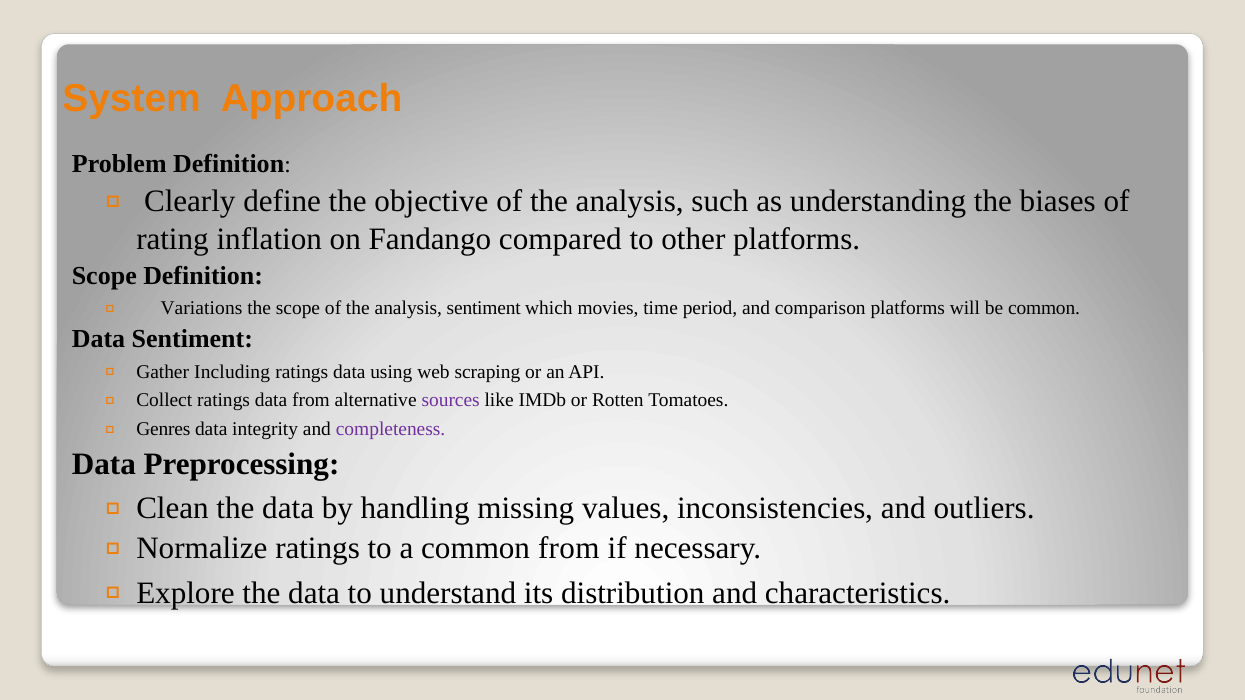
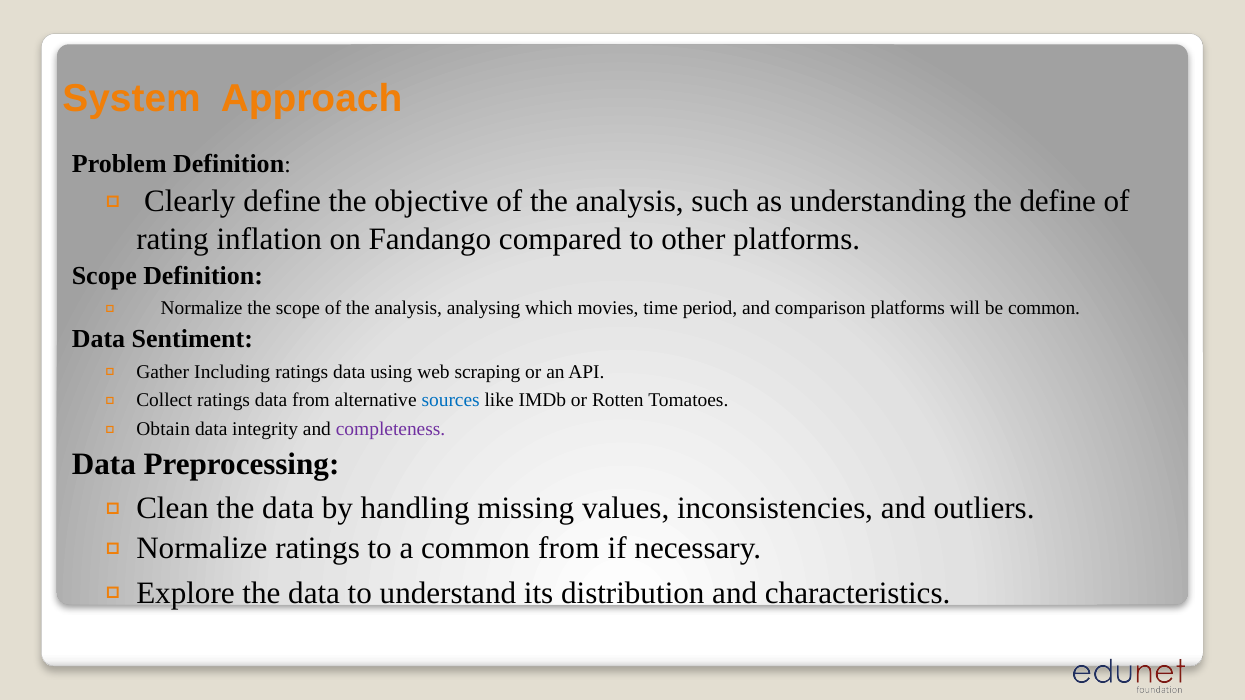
the biases: biases -> define (1058, 202)
Variations: Variations -> Normalize (202, 308)
analysis sentiment: sentiment -> analysing (484, 308)
sources colour: purple -> blue (451, 401)
Genres: Genres -> Obtain (163, 430)
